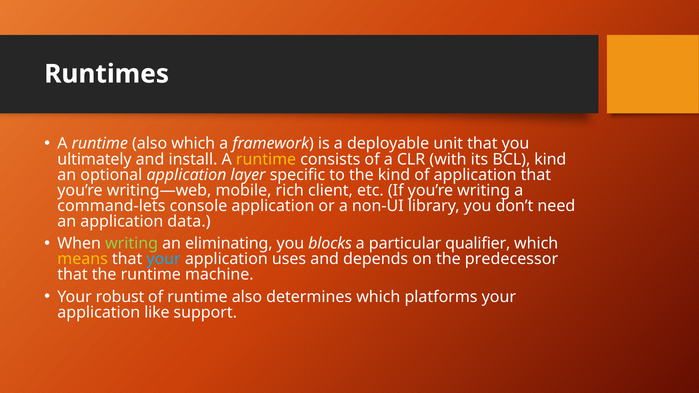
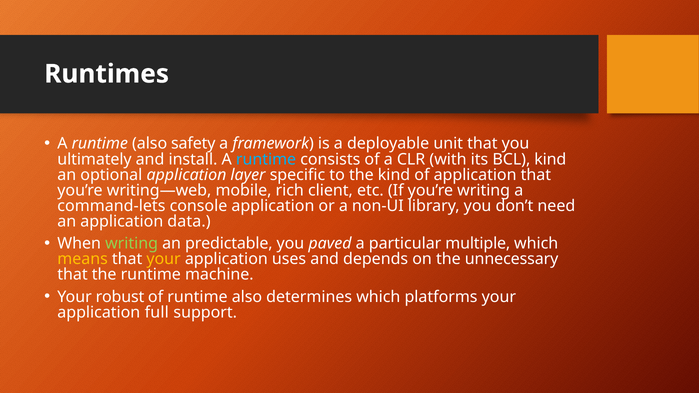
also which: which -> safety (193, 144)
runtime colour: yellow -> light blue (266, 159)
eliminating: eliminating -> predictable (229, 244)
blocks: blocks -> paved (330, 244)
qualifier: qualifier -> multiple (478, 244)
your colour: light blue -> yellow (164, 259)
predecessor: predecessor -> unnecessary (512, 259)
like: like -> full (157, 312)
